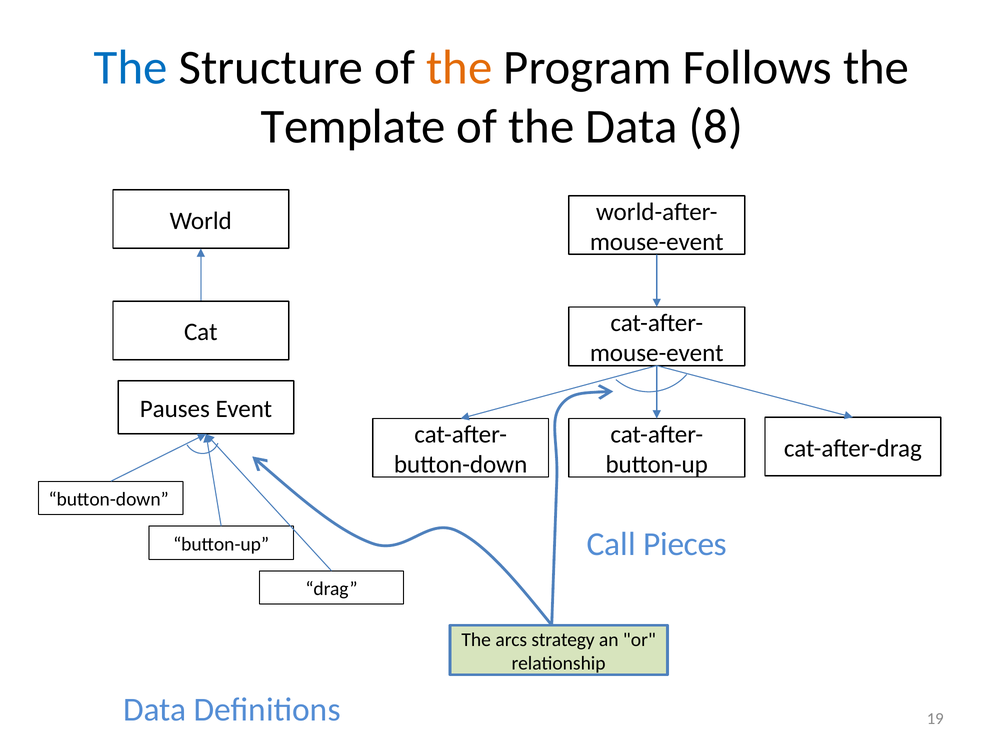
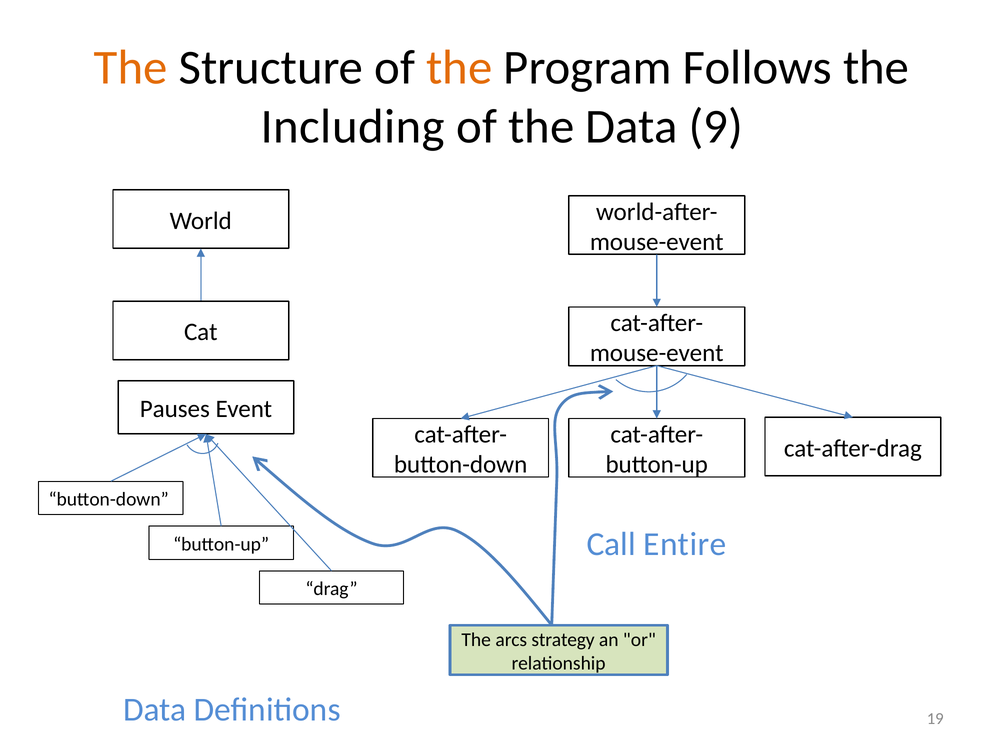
The colour: blue -> orange (131, 68)
Template: Template -> Including (353, 126)
8: 8 -> 9 (716, 126)
Pieces: Pieces -> Entire (685, 544)
